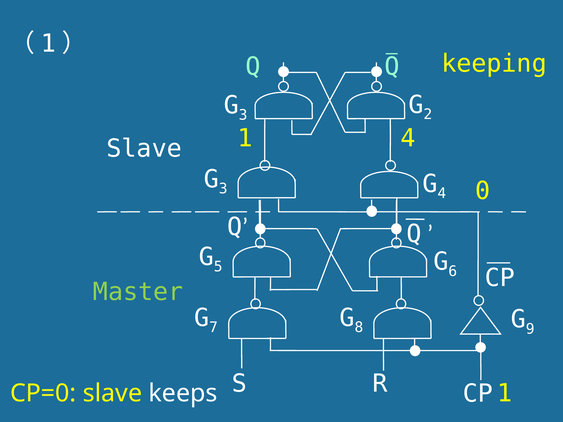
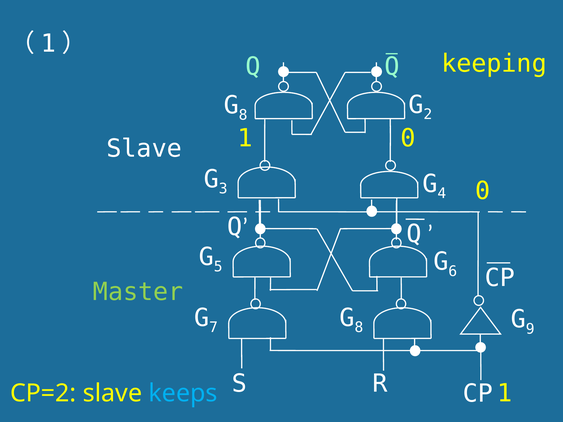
3: 3 -> 8 (243, 115)
4: 4 -> 0 (408, 138)
CP=0: CP=0 -> CP=2 (43, 393)
keeps colour: white -> light blue (183, 393)
